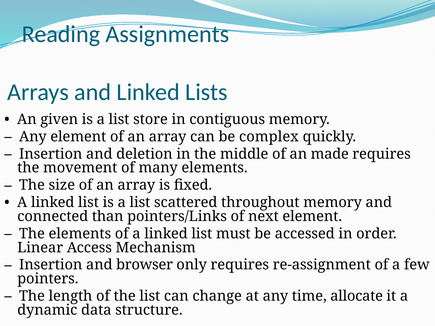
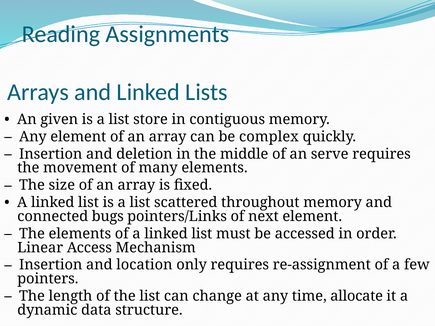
made: made -> serve (330, 154)
than: than -> bugs (108, 217)
browser: browser -> location (144, 265)
